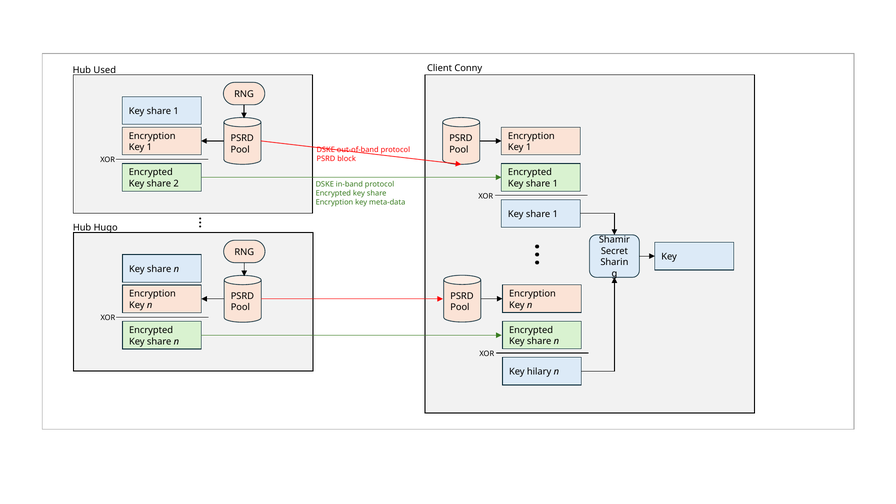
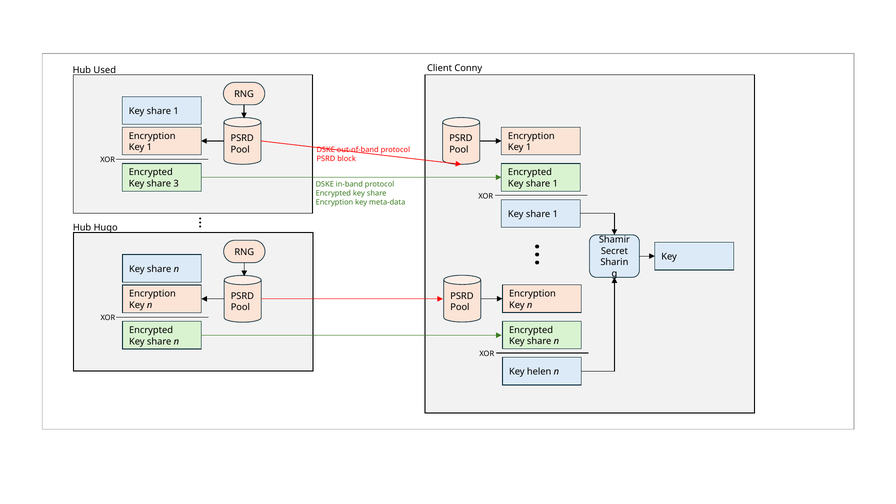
2: 2 -> 3 (176, 184)
hilary: hilary -> helen (539, 372)
